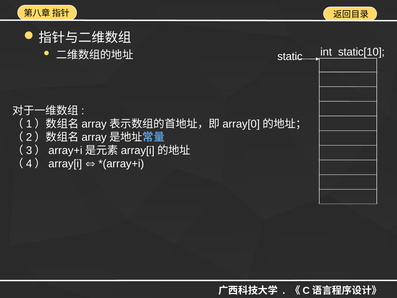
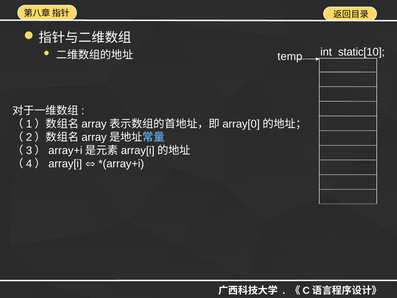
static: static -> temp (290, 56)
